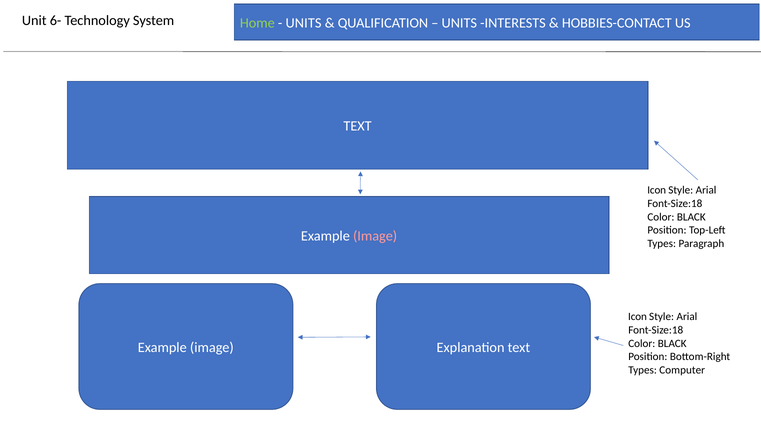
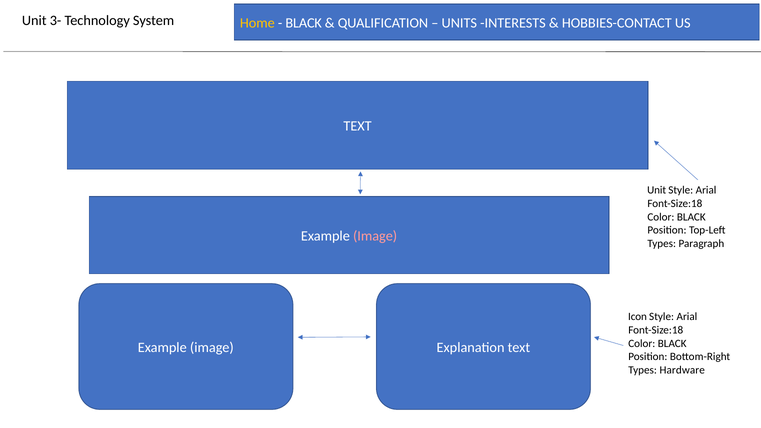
6-: 6- -> 3- (56, 21)
Home colour: light green -> yellow (257, 23)
UNITS: UNITS -> BLACK (304, 23)
Icon: Icon -> Unit (657, 190)
Computer: Computer -> Hardware (682, 370)
